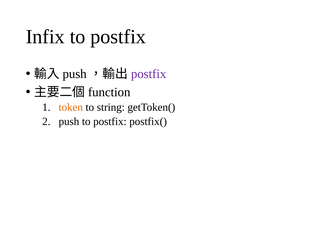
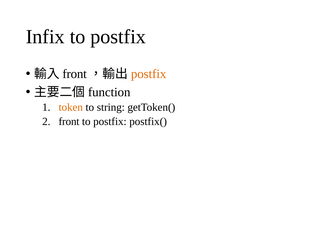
push: push -> front (75, 74)
postfix colour: purple -> orange (149, 74)
push: push -> front (69, 121)
